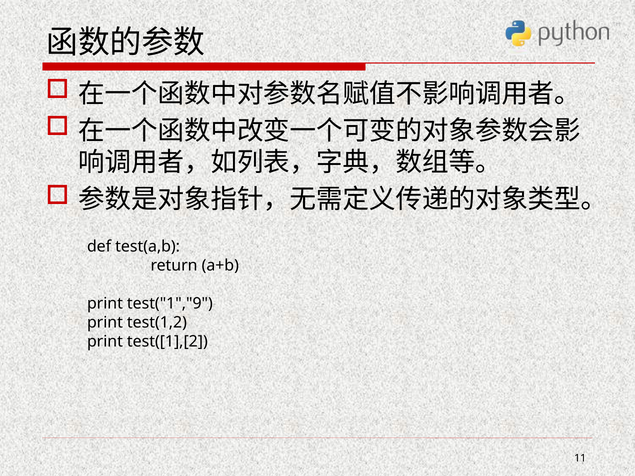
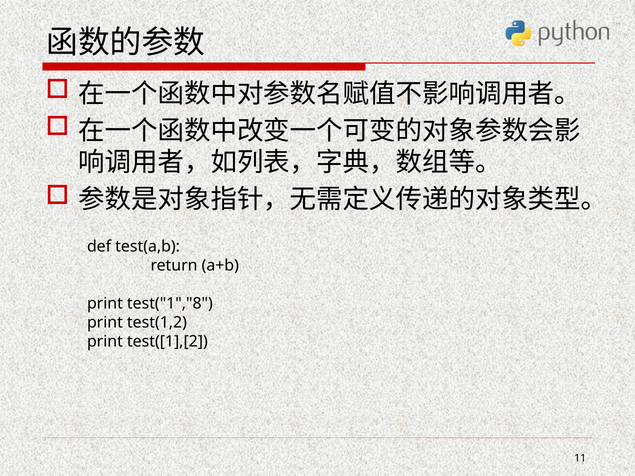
test("1","9: test("1","9 -> test("1","8 (170, 304)
